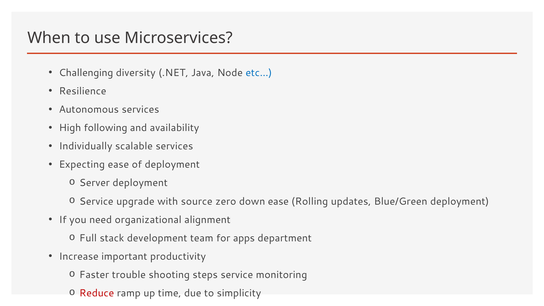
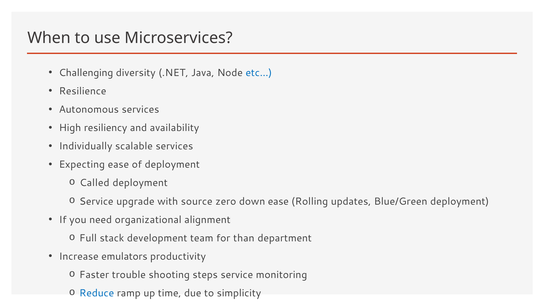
following: following -> resiliency (106, 128)
Server: Server -> Called (94, 183)
apps: apps -> than (244, 238)
important: important -> emulators (124, 256)
Reduce colour: red -> blue (97, 293)
